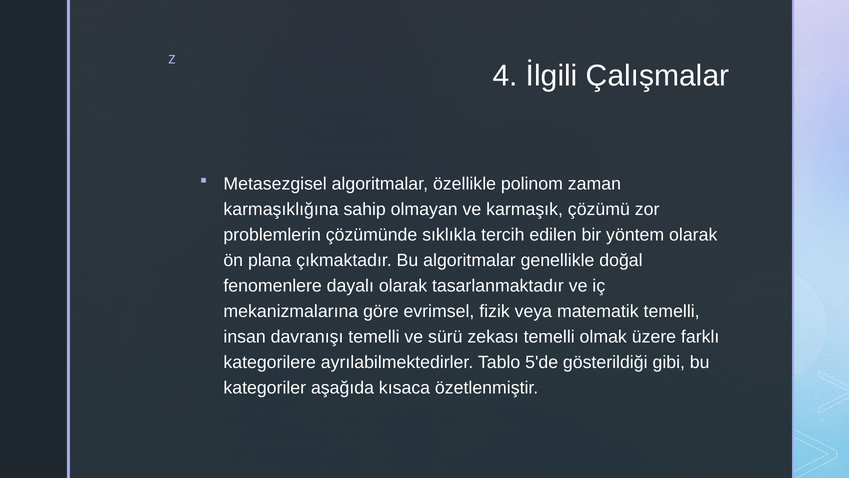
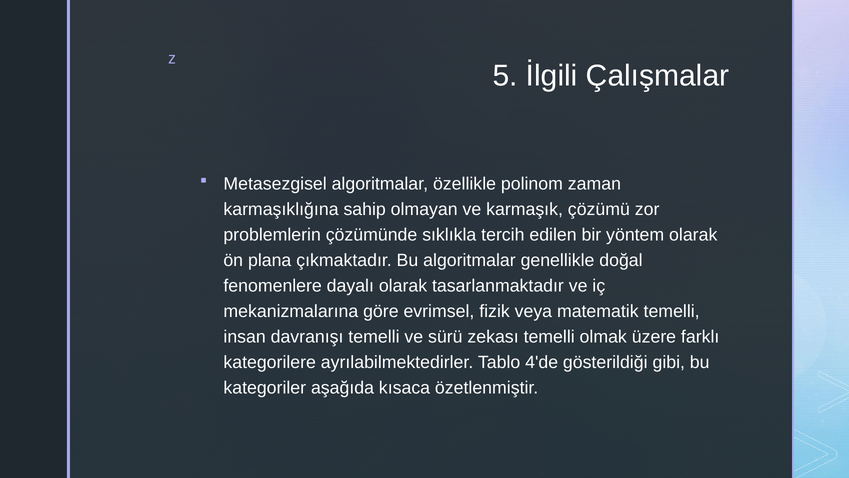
4: 4 -> 5 (505, 76)
5'de: 5'de -> 4'de (542, 362)
